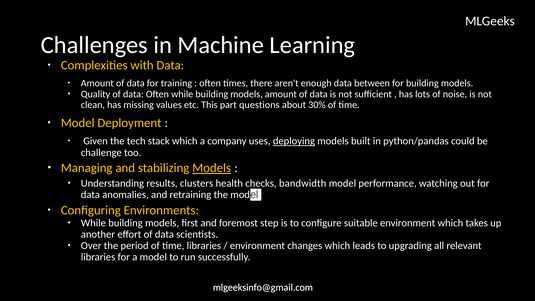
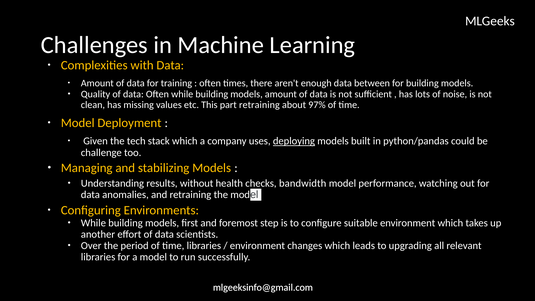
part questions: questions -> retraining (259, 105)
30%: 30% -> 97% (317, 105)
Models underline: present -> none (212, 168)
clusters: clusters -> without (197, 183)
